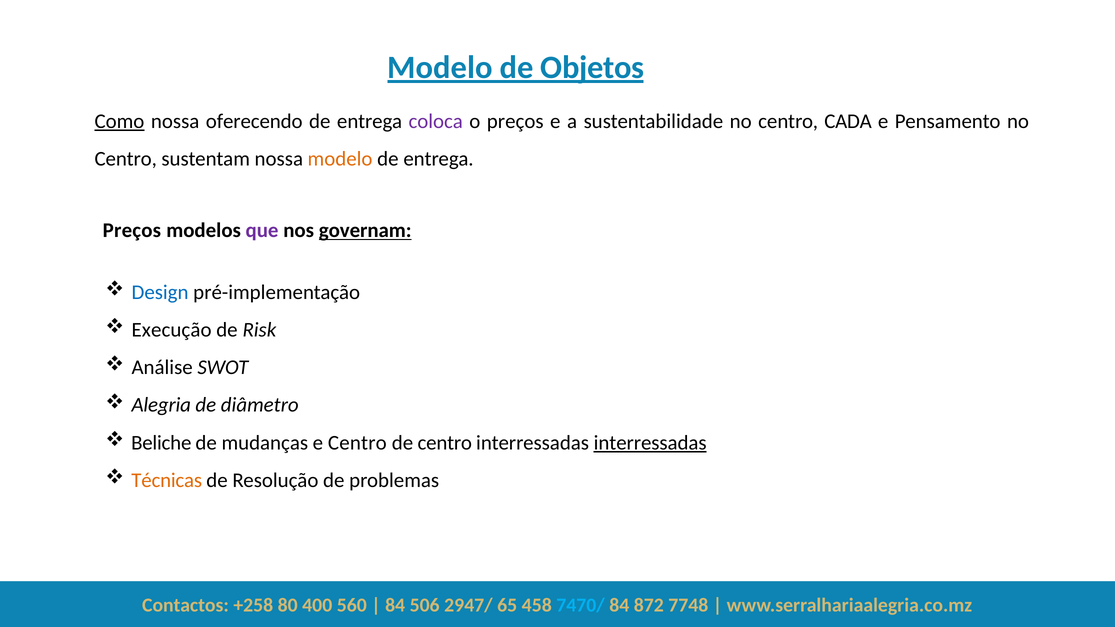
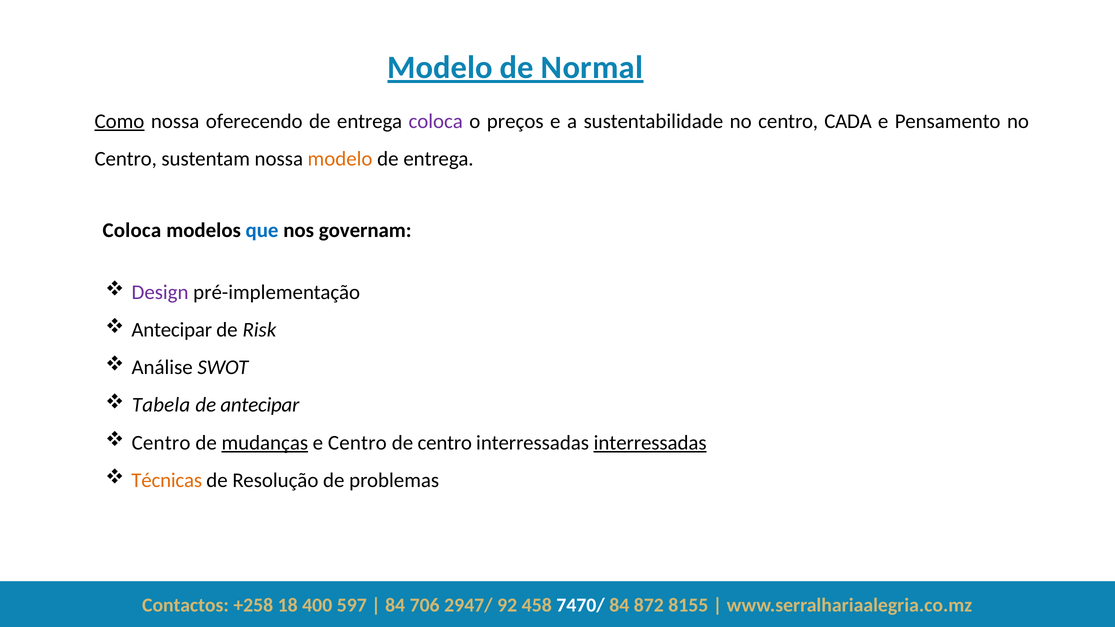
Objetos: Objetos -> Normal (592, 67)
Preços: Preços -> Coloca (132, 231)
que colour: purple -> blue (262, 231)
governam underline: present -> none (365, 231)
Design colour: blue -> purple (160, 292)
Execução: Execução -> Antecipar (172, 330)
Alegria: Alegria -> Tabela (161, 405)
de diâmetro: diâmetro -> antecipar (260, 405)
Beliche: Beliche -> Centro (161, 443)
mudanças underline: none -> present (265, 443)
80: 80 -> 18 (288, 606)
560: 560 -> 597 (352, 606)
506: 506 -> 706 (425, 606)
65: 65 -> 92 (507, 606)
7470/ colour: light blue -> white (581, 606)
7748: 7748 -> 8155 (688, 606)
